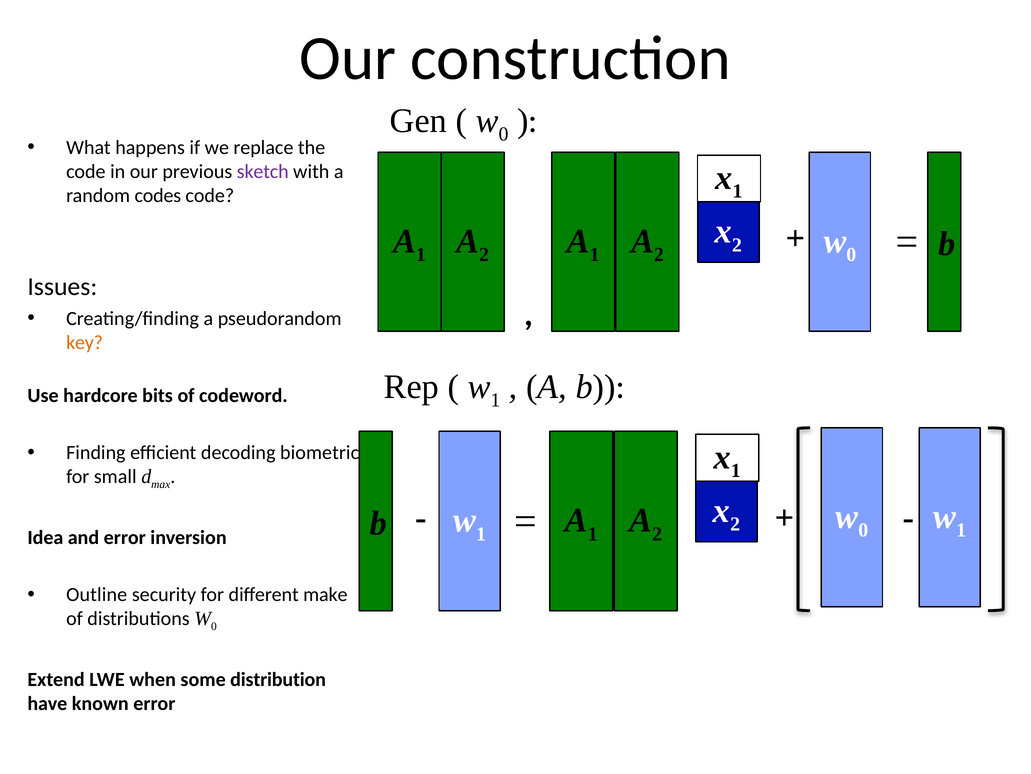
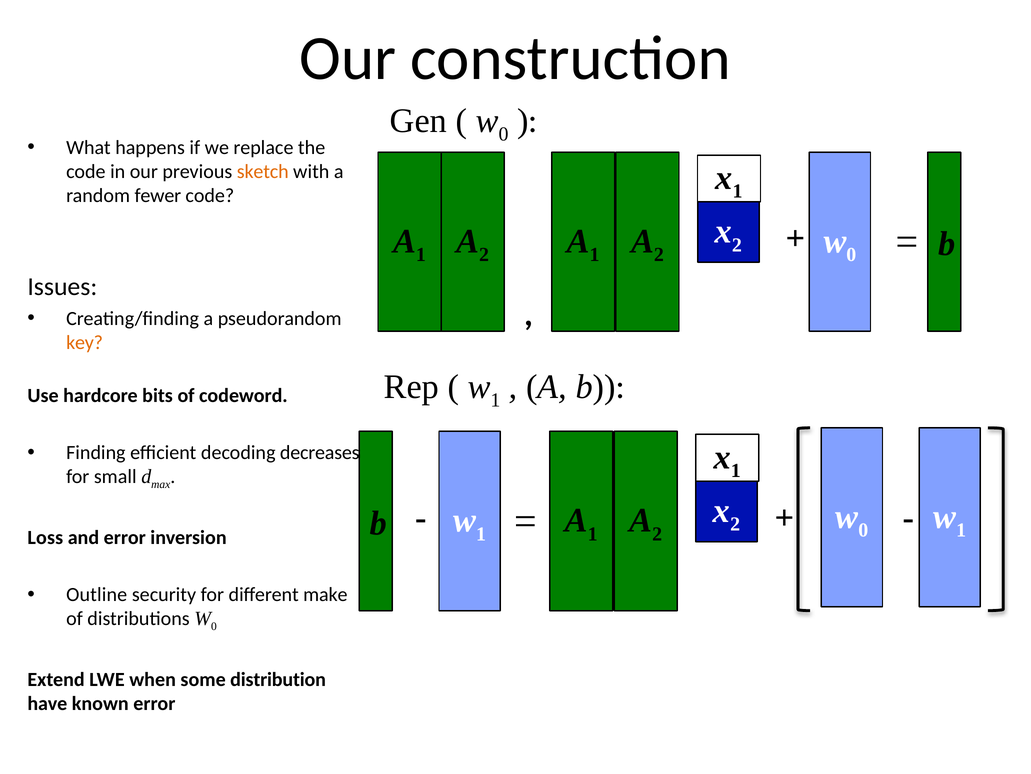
sketch colour: purple -> orange (263, 172)
codes: codes -> fewer (158, 196)
biometric: biometric -> decreases (320, 452)
Idea: Idea -> Loss (45, 537)
